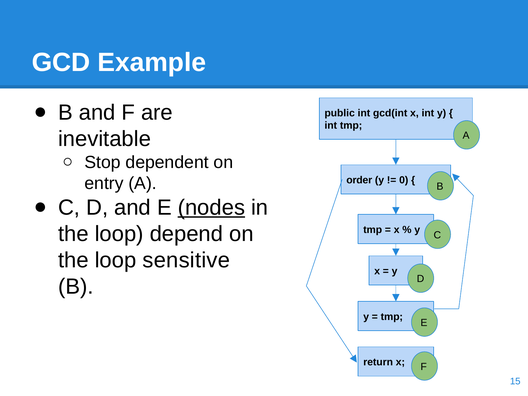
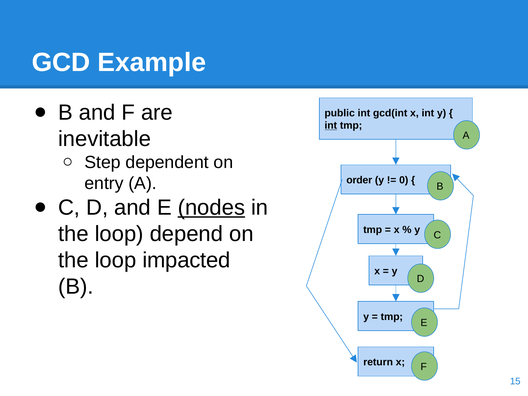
int underline: none -> present (331, 125)
Stop: Stop -> Step (103, 162)
sensitive: sensitive -> impacted (186, 260)
